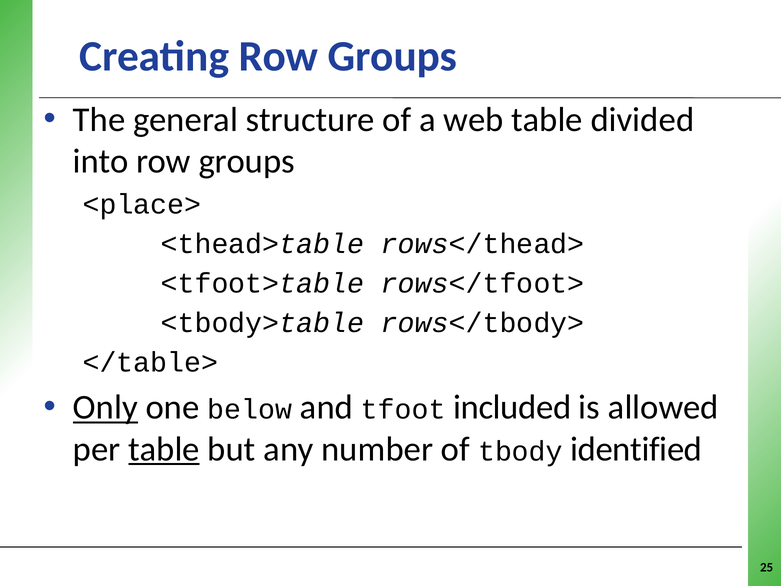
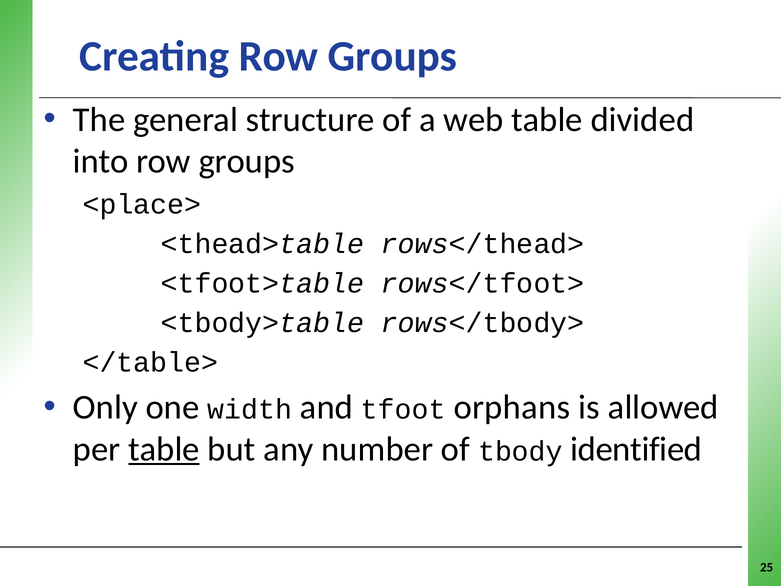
Only underline: present -> none (105, 407)
below: below -> width (250, 409)
included: included -> orphans (512, 407)
